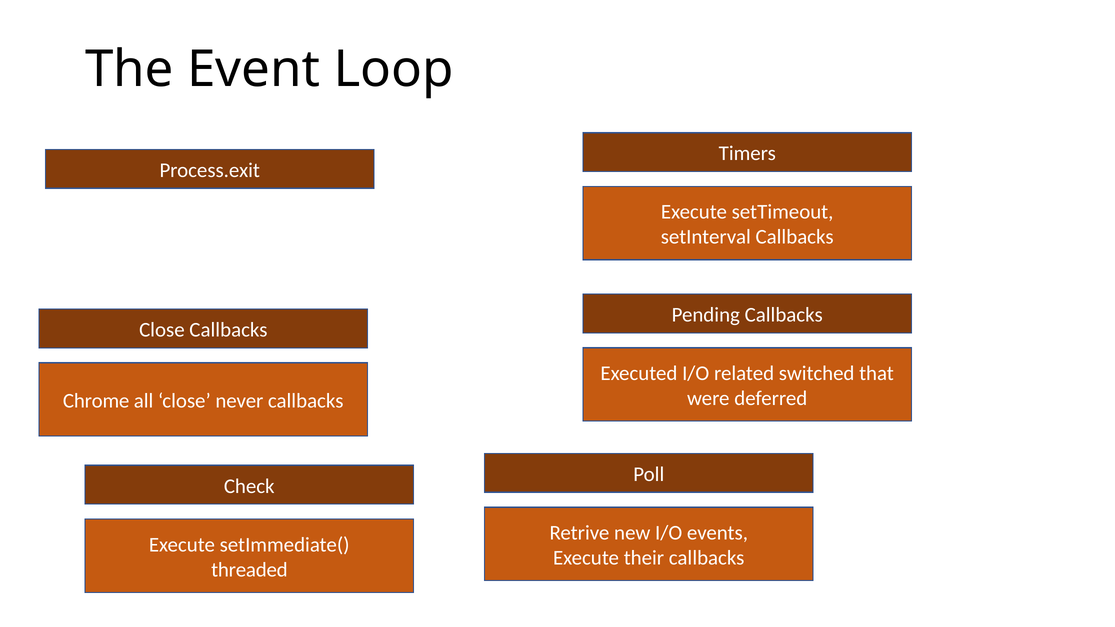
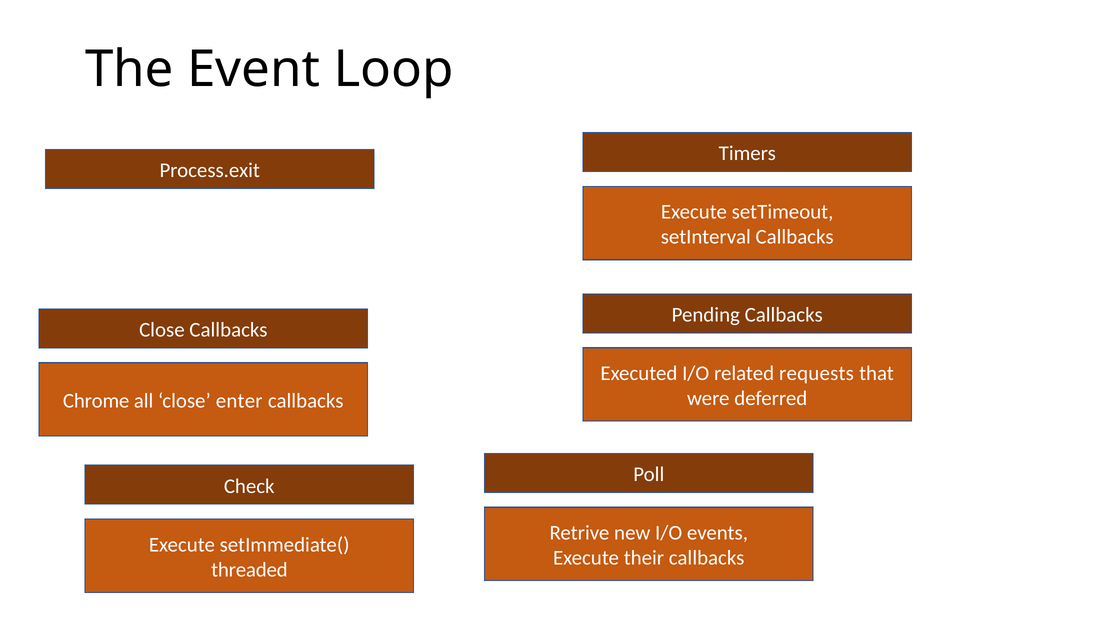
switched: switched -> requests (816, 374)
never: never -> enter (239, 401)
